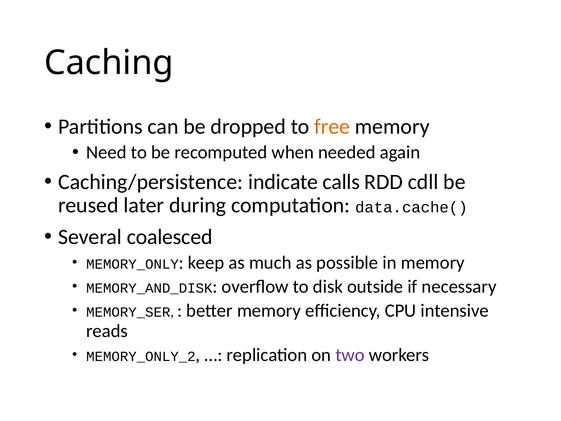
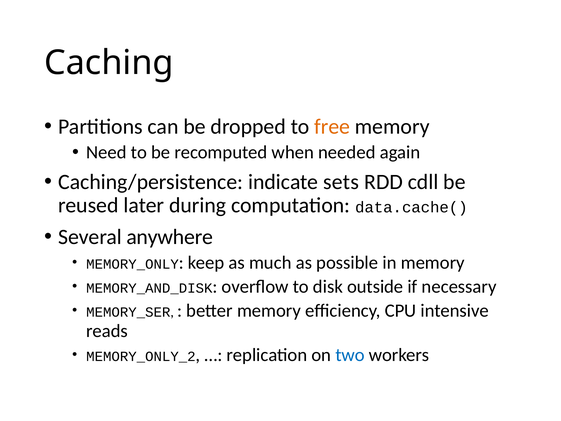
calls: calls -> sets (341, 182)
coalesced: coalesced -> anywhere (170, 237)
two colour: purple -> blue (350, 355)
